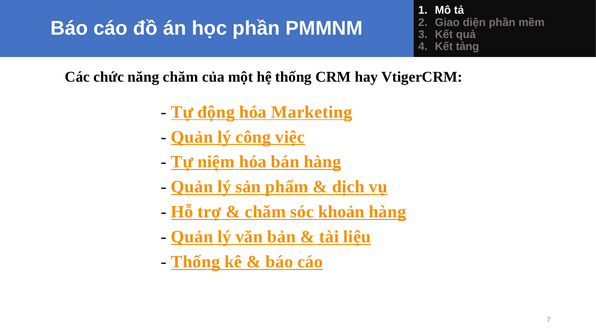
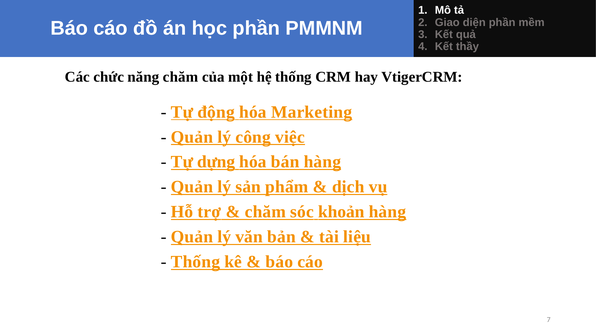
tảng: tảng -> thầy (467, 47)
niệm: niệm -> dựng (216, 162)
